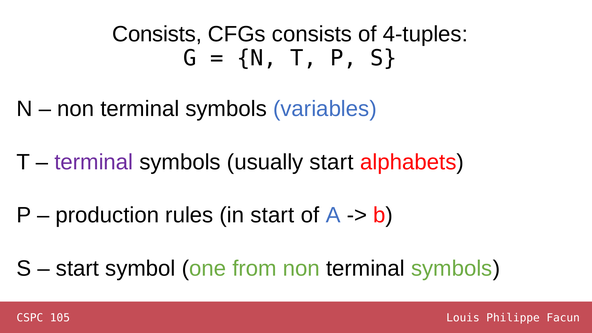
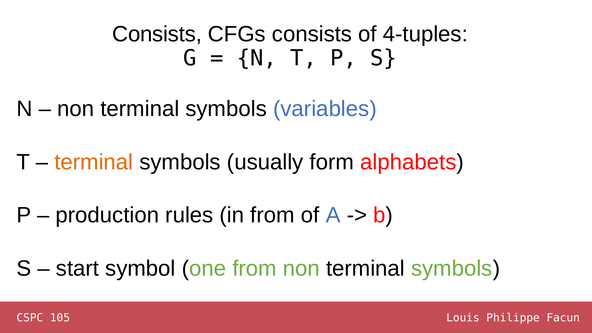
terminal colour: purple -> orange (94, 162)
usually start: start -> form (332, 162)
in start: start -> from (273, 215)
